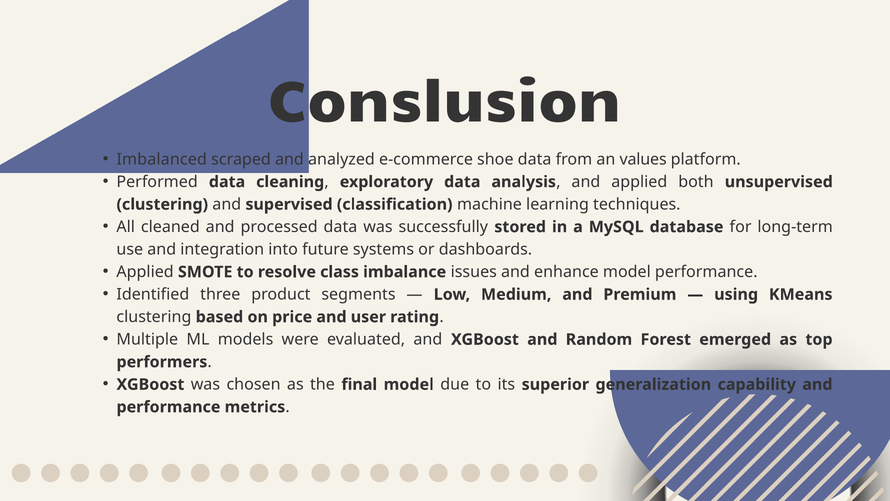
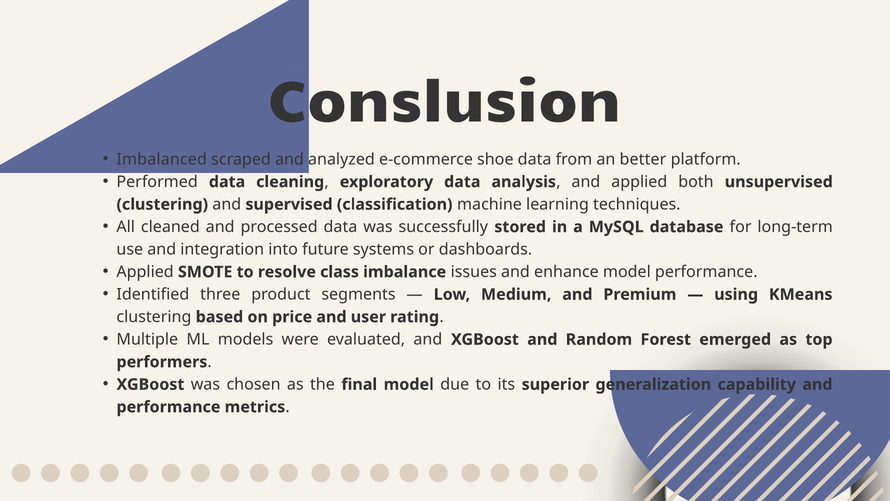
values: values -> better (643, 159)
